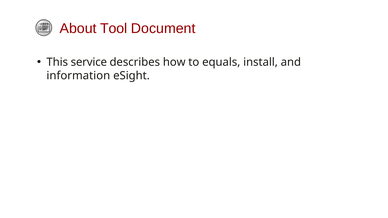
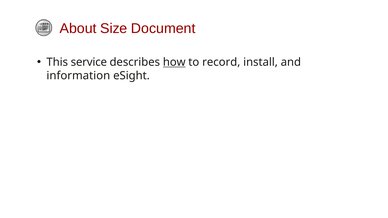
Tool: Tool -> Size (114, 29)
how underline: none -> present (174, 62)
equals: equals -> record (221, 62)
